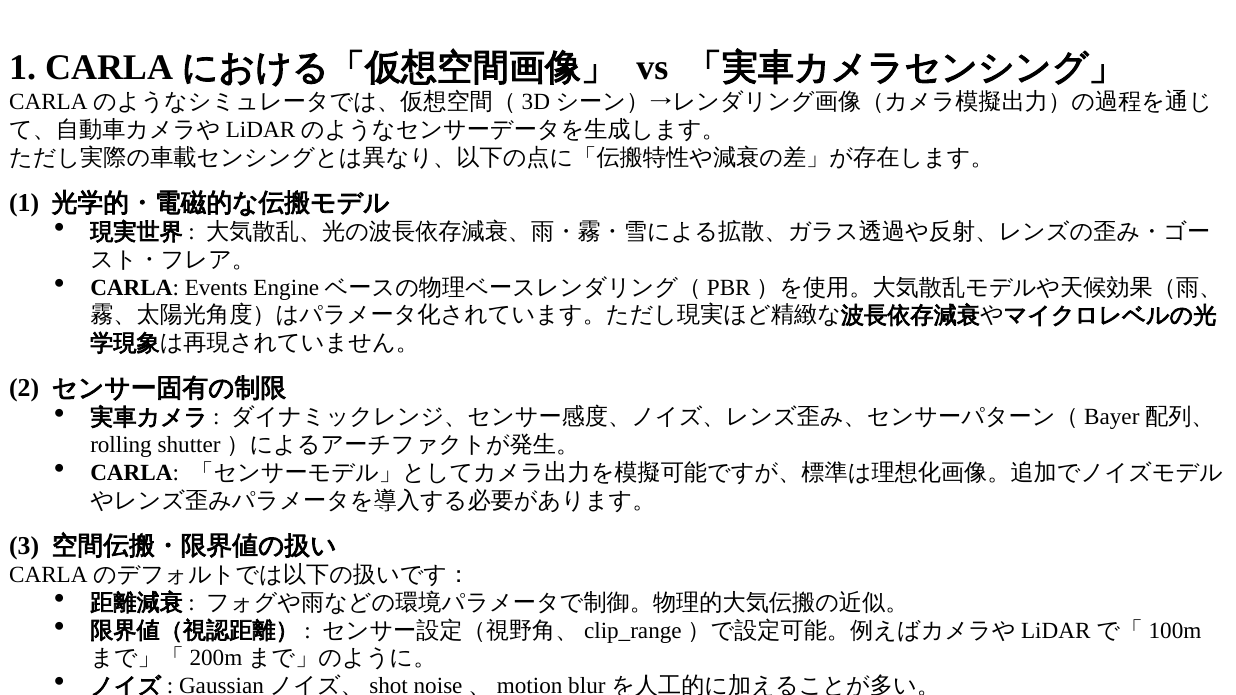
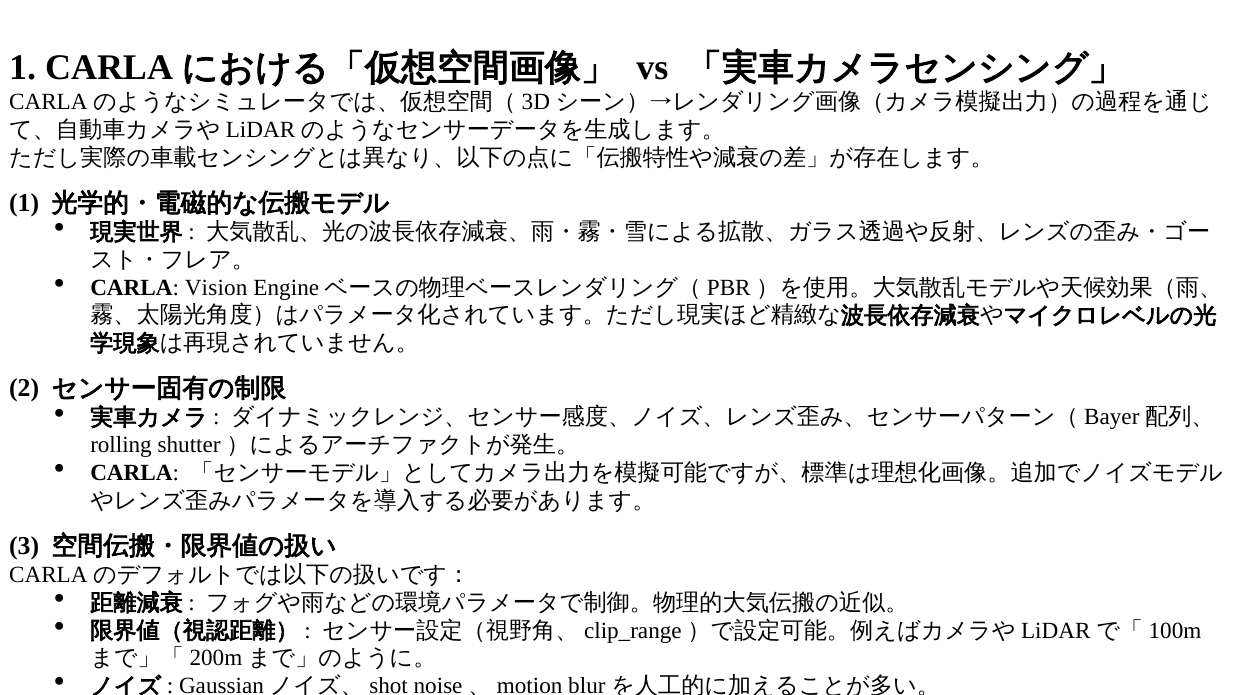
Events: Events -> Vision (216, 288)
